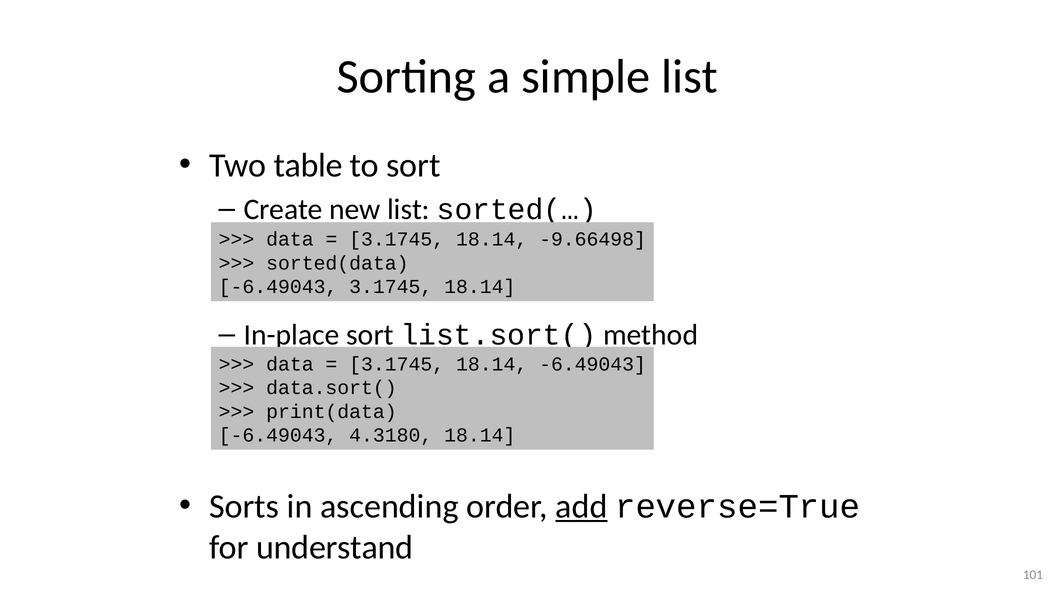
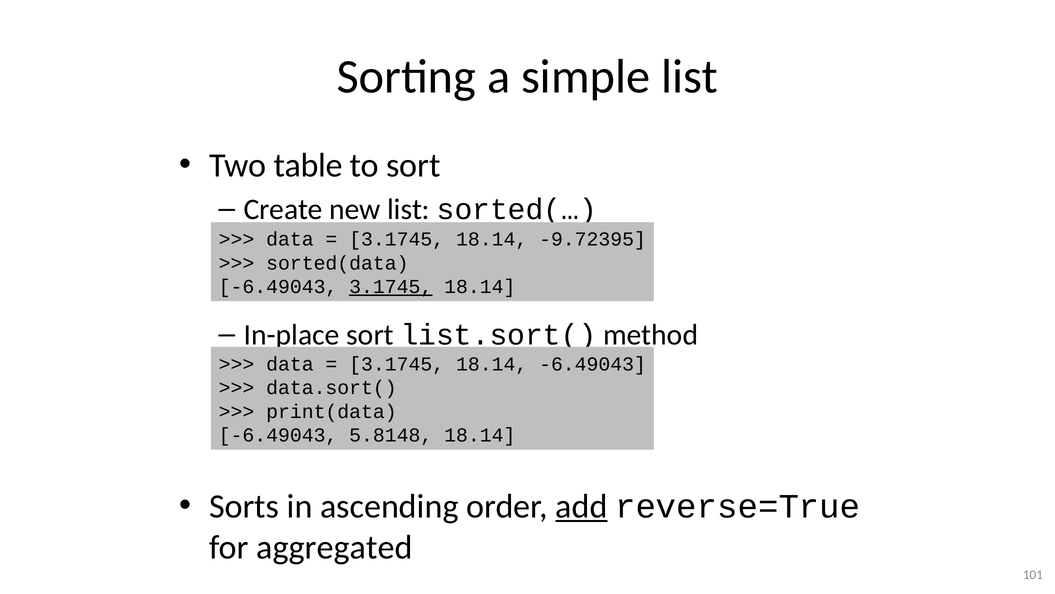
-9.66498: -9.66498 -> -9.72395 (593, 239)
3.1745 underline: none -> present (391, 287)
4.3180: 4.3180 -> 5.8148 (391, 435)
understand: understand -> aggregated (334, 547)
